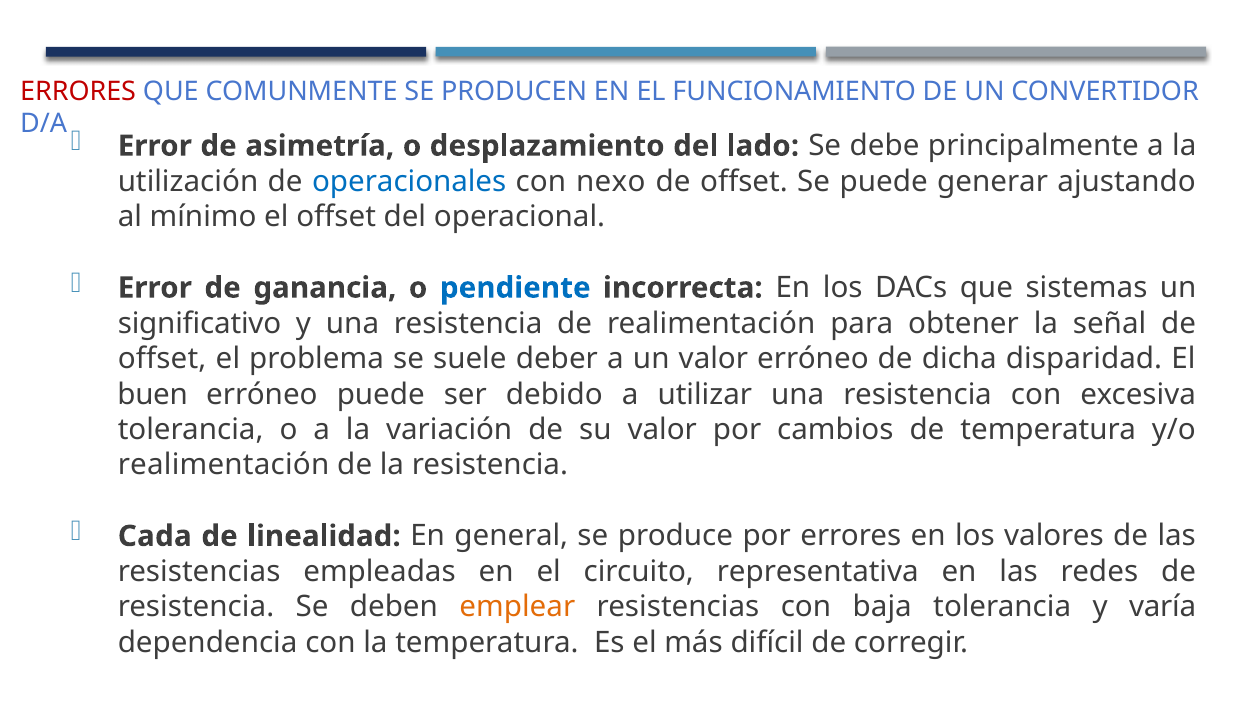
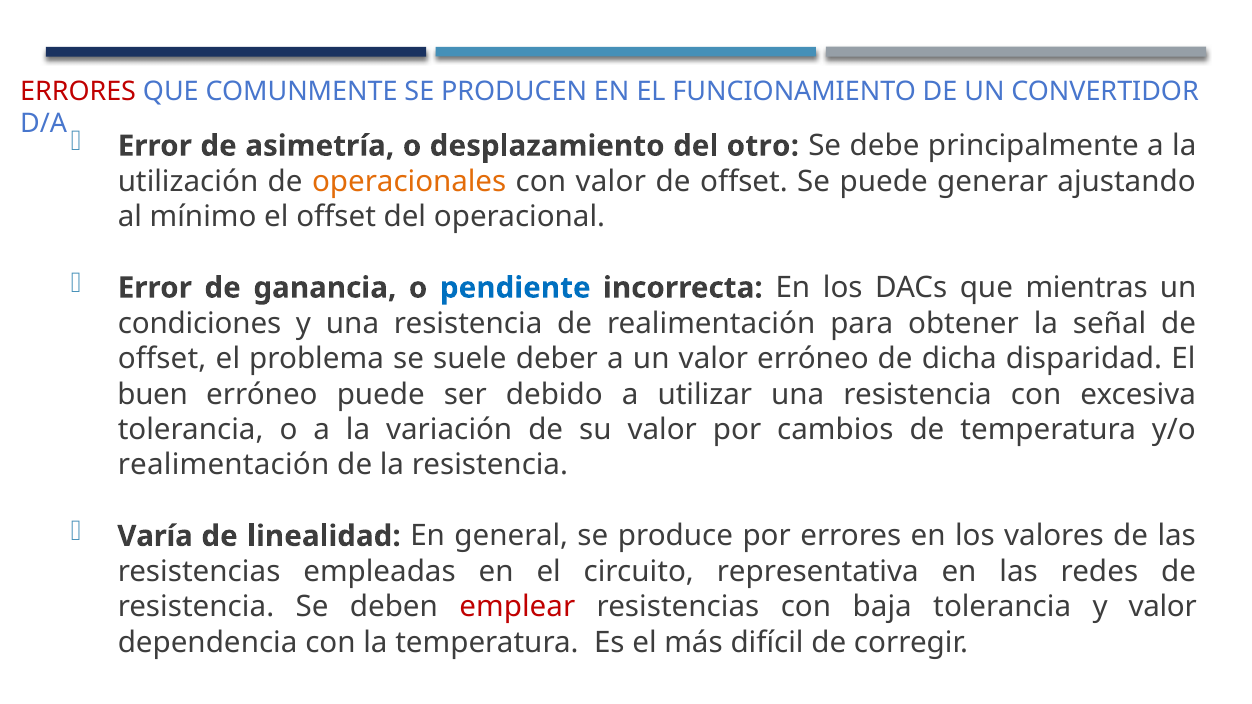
lado: lado -> otro (763, 146)
operacionales colour: blue -> orange (409, 181)
con nexo: nexo -> valor (611, 181)
sistemas: sistemas -> mientras (1087, 288)
significativo: significativo -> condiciones (200, 323)
Cada: Cada -> Varía (155, 536)
emplear colour: orange -> red (517, 607)
y varía: varía -> valor (1163, 607)
